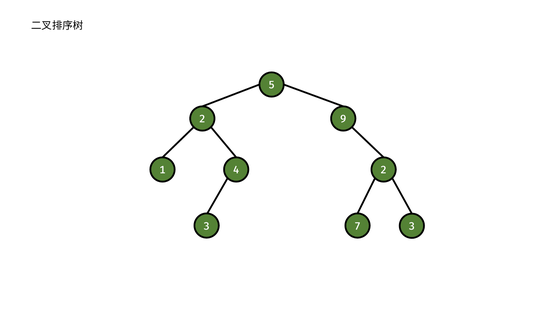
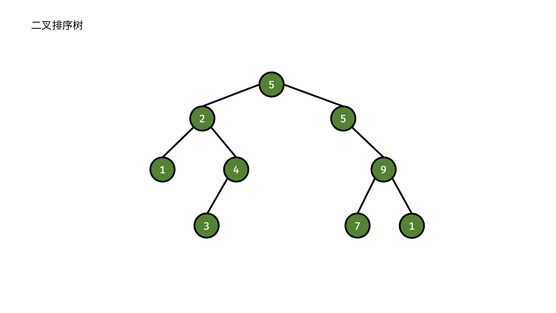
2 9: 9 -> 5 (343, 119)
4 2: 2 -> 9 (384, 170)
3 3: 3 -> 1 (412, 226)
